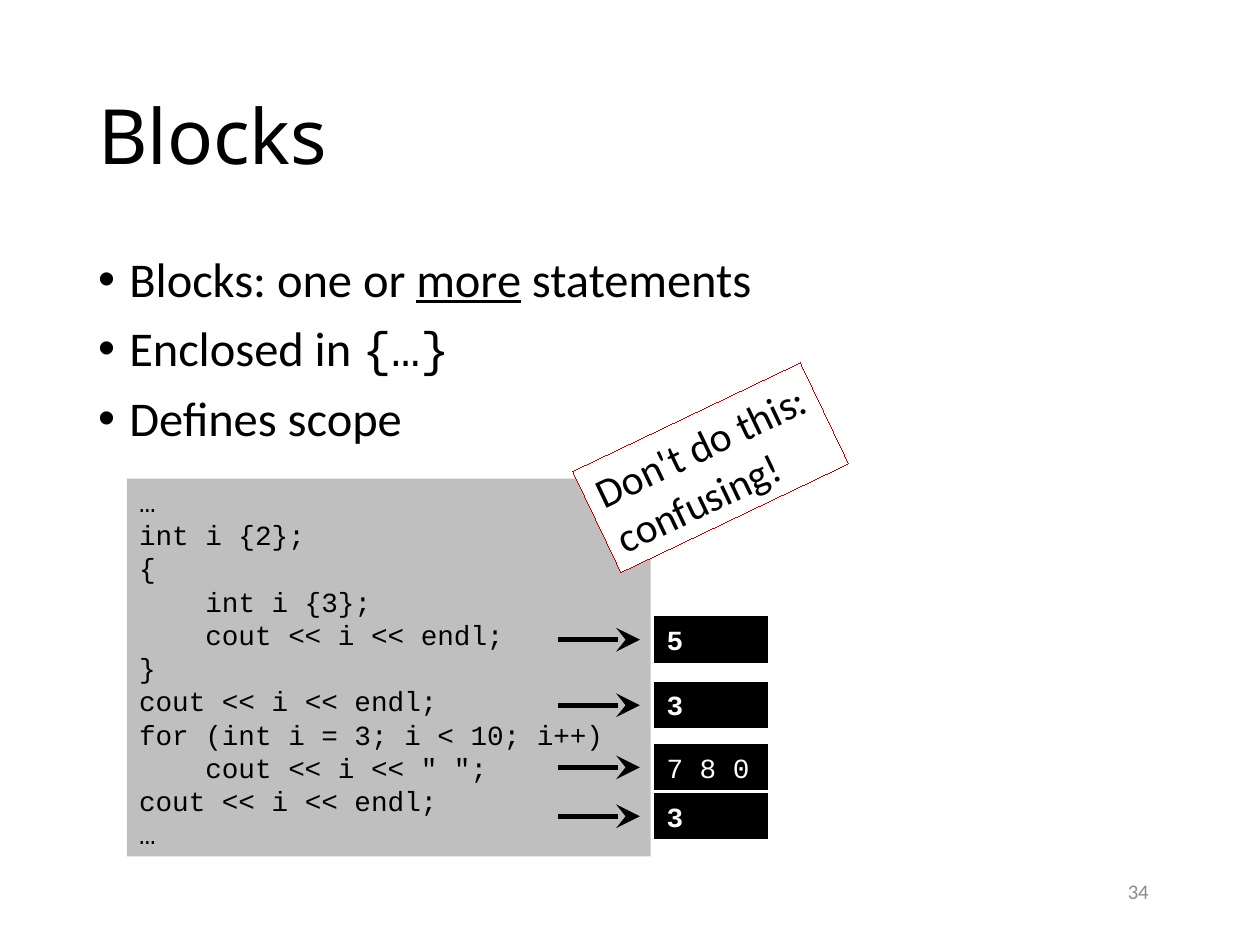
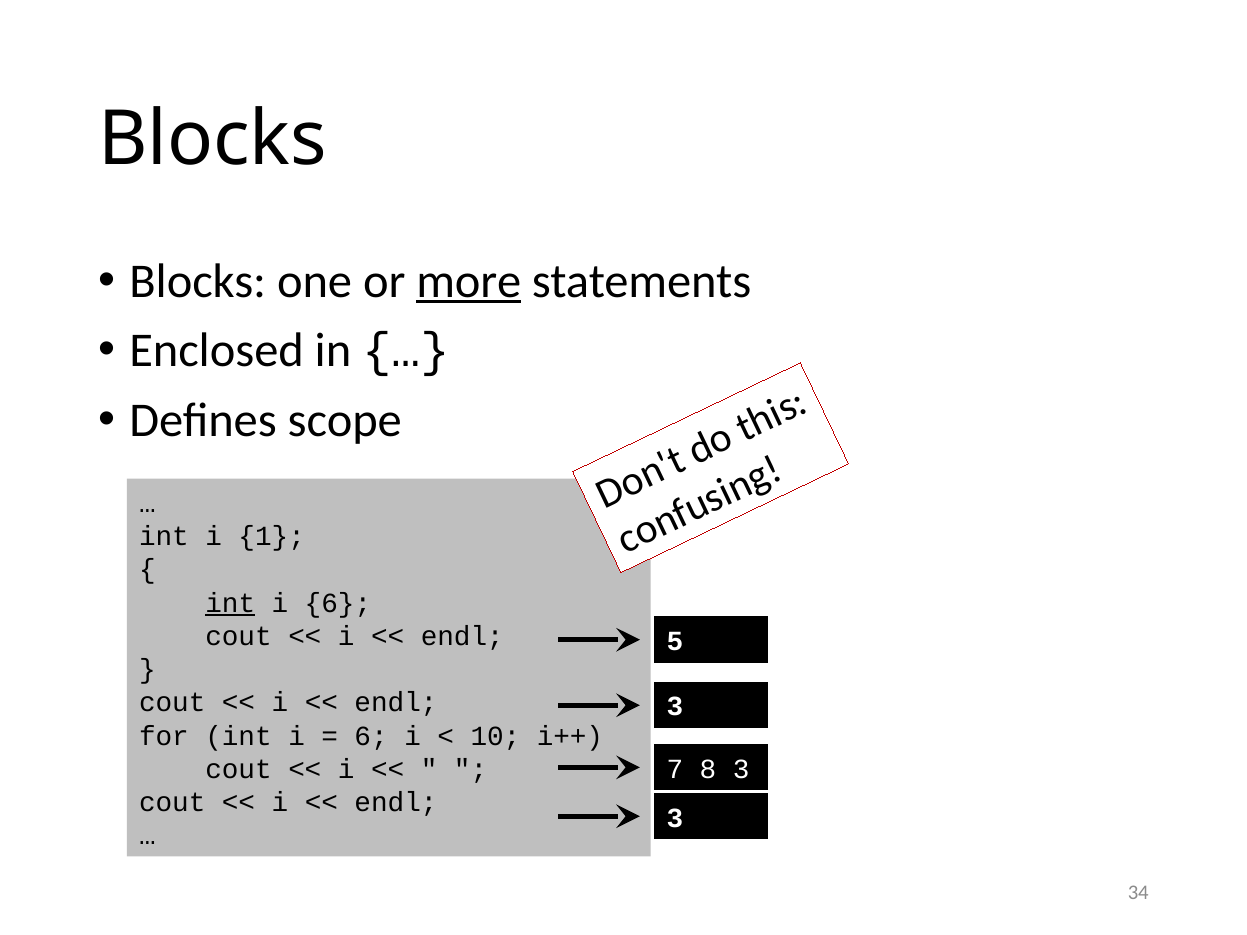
2: 2 -> 1 (272, 537)
int underline: none -> present (230, 603)
i 3: 3 -> 6 (338, 603)
3: 3 -> 6 (371, 736)
8 0: 0 -> 3 (741, 769)
